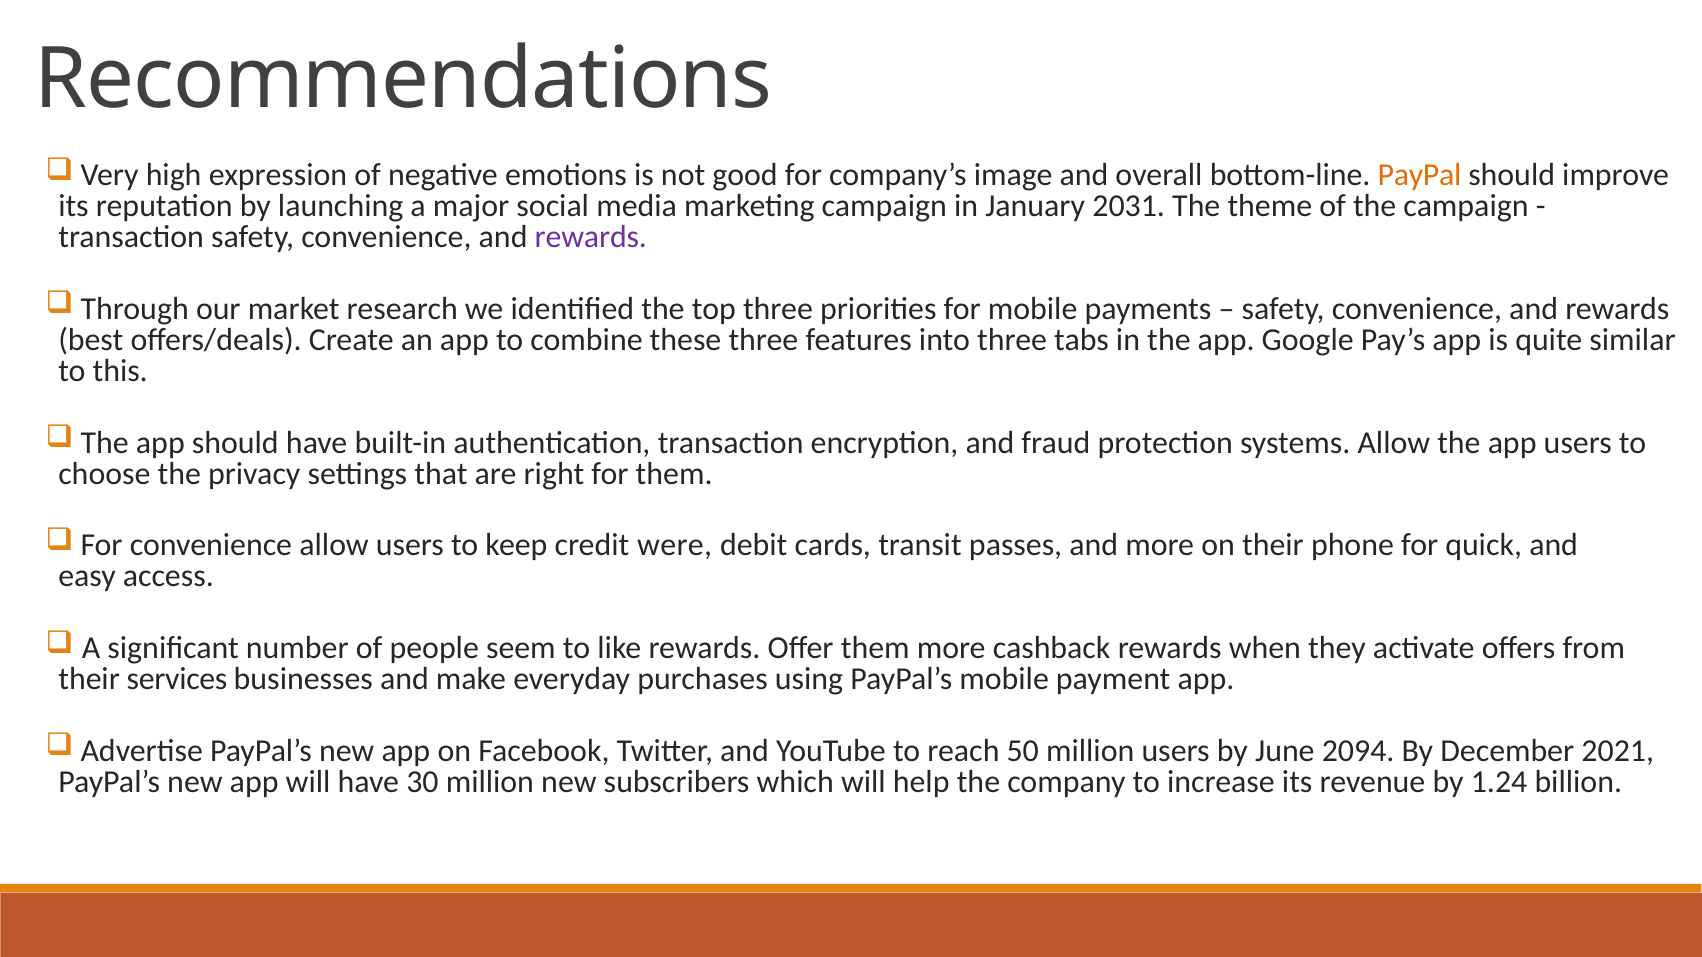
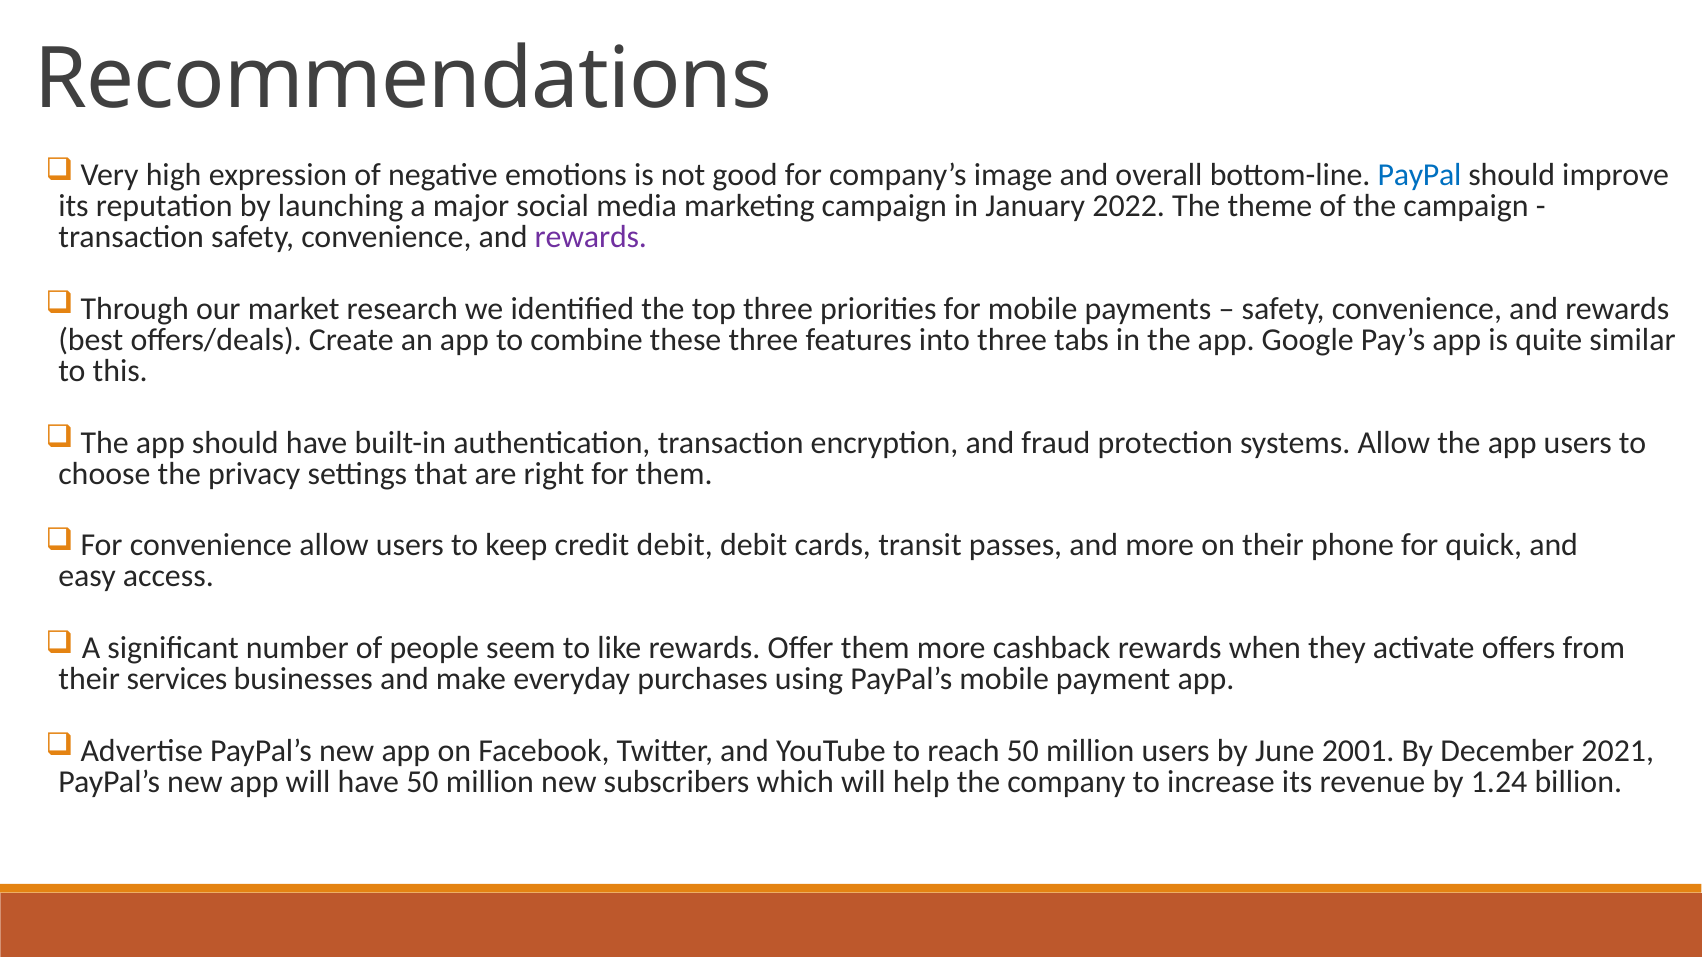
PayPal colour: orange -> blue (1419, 175)
2031: 2031 -> 2022 (1129, 206)
credit were: were -> debit (675, 546)
2094: 2094 -> 2001 (1358, 751)
have 30: 30 -> 50 (422, 782)
